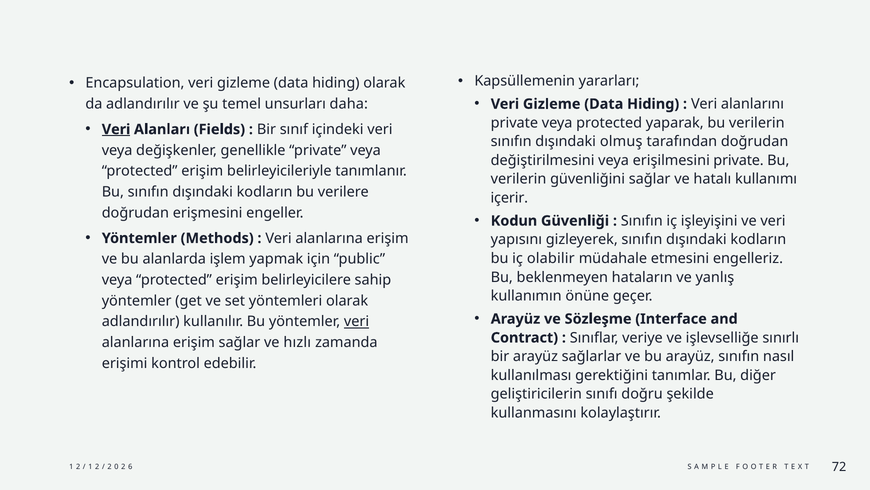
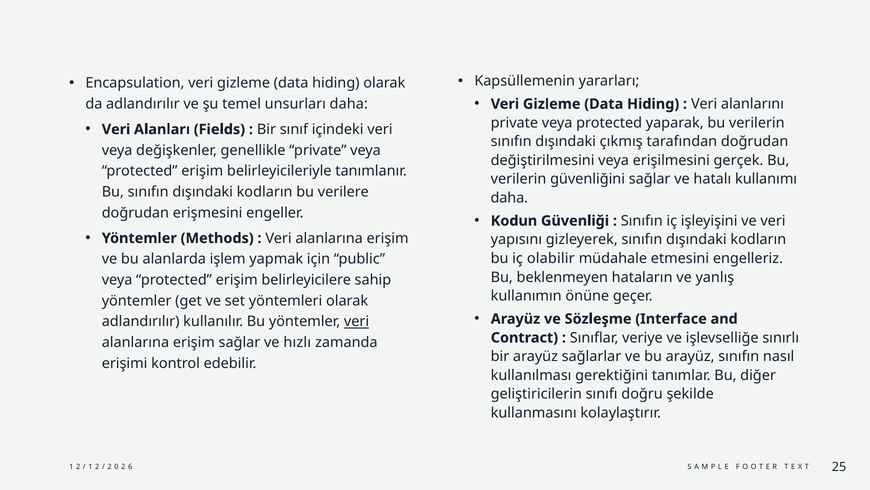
Veri underline: present -> none (116, 129)
olmuş: olmuş -> çıkmış (621, 141)
erişilmesini private: private -> gerçek (738, 160)
içerir: içerir -> daha (509, 198)
72: 72 -> 25 (839, 466)
